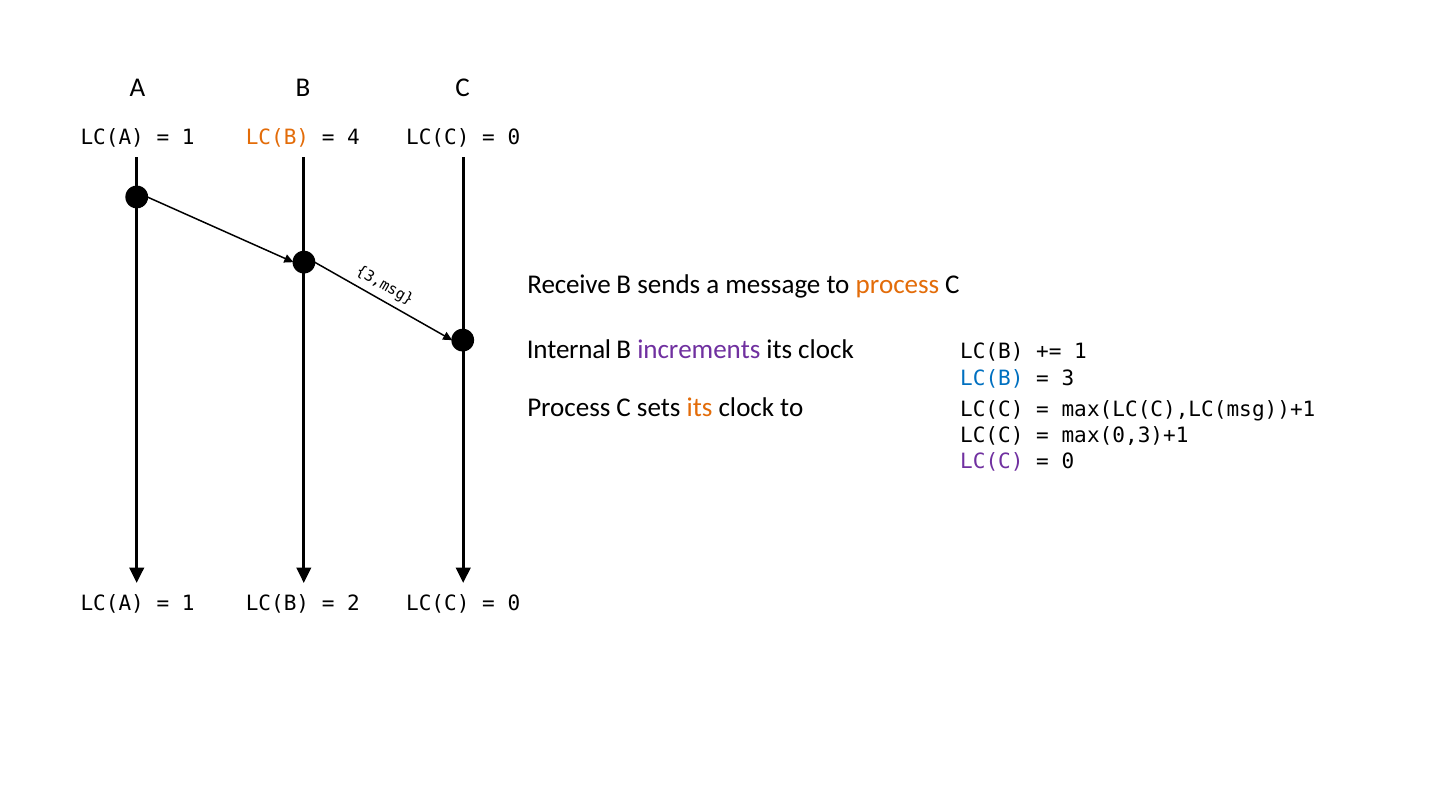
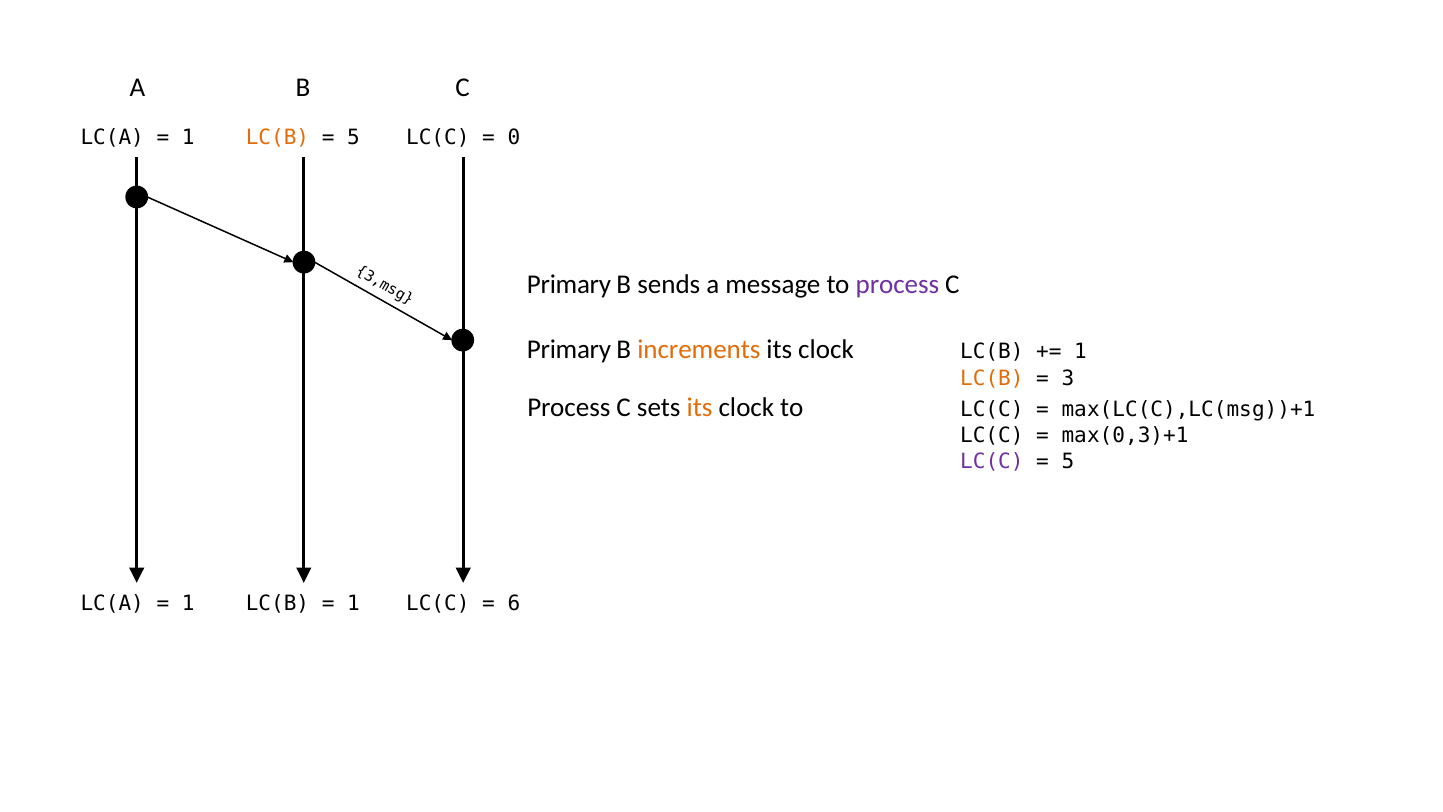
4: 4 -> 5 (354, 138)
Receive: Receive -> Primary (569, 285)
process colour: orange -> purple (897, 285)
Internal: Internal -> Primary (569, 350)
increments colour: purple -> orange (699, 350)
LC(B colour: blue -> orange (992, 378)
0: 0 -> 5 (1068, 461)
2: 2 -> 1 (354, 604)
0: 0 -> 6 (514, 604)
